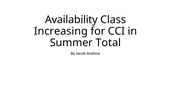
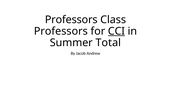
Availability: Availability -> Professors (71, 20)
Increasing: Increasing -> Professors (61, 31)
CCI underline: none -> present (116, 31)
